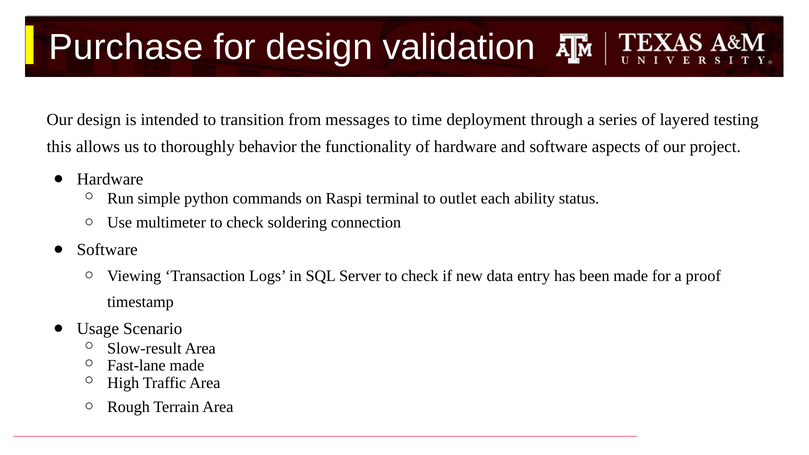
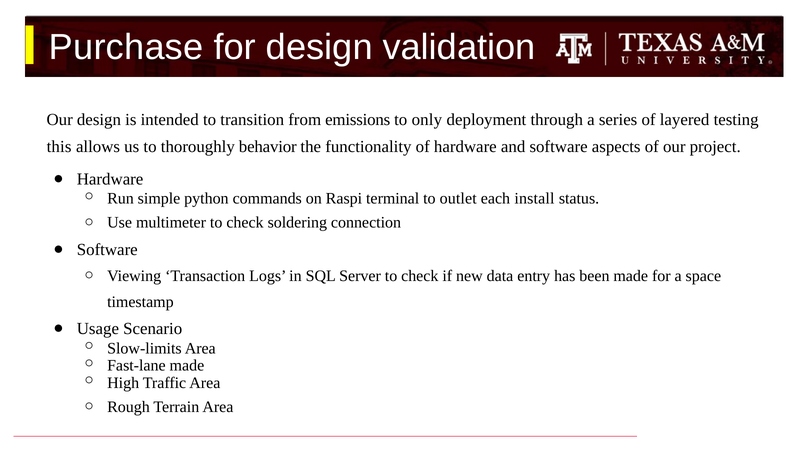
messages: messages -> emissions (358, 120)
time: time -> only (427, 120)
ability: ability -> install (534, 199)
proof: proof -> space (703, 276)
Slow-result: Slow-result -> Slow-limits (144, 348)
